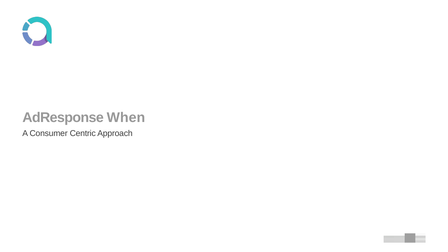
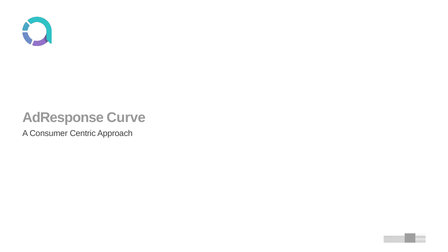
When: When -> Curve (126, 118)
